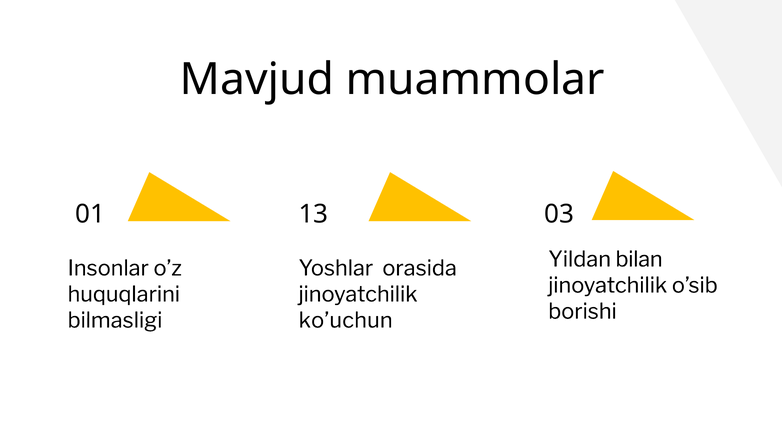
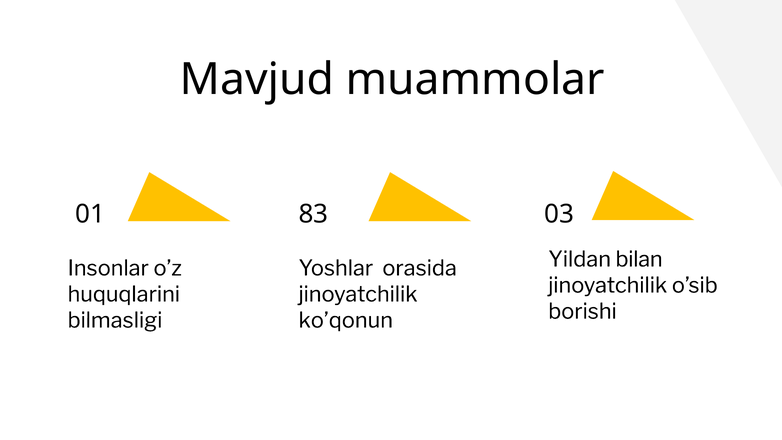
13: 13 -> 83 (313, 214)
ko’uchun: ko’uchun -> ko’qonun (346, 320)
